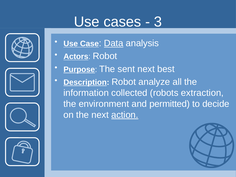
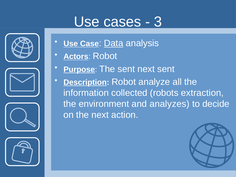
next best: best -> sent (166, 69)
permitted: permitted -> analyzes (170, 104)
action underline: present -> none (125, 115)
